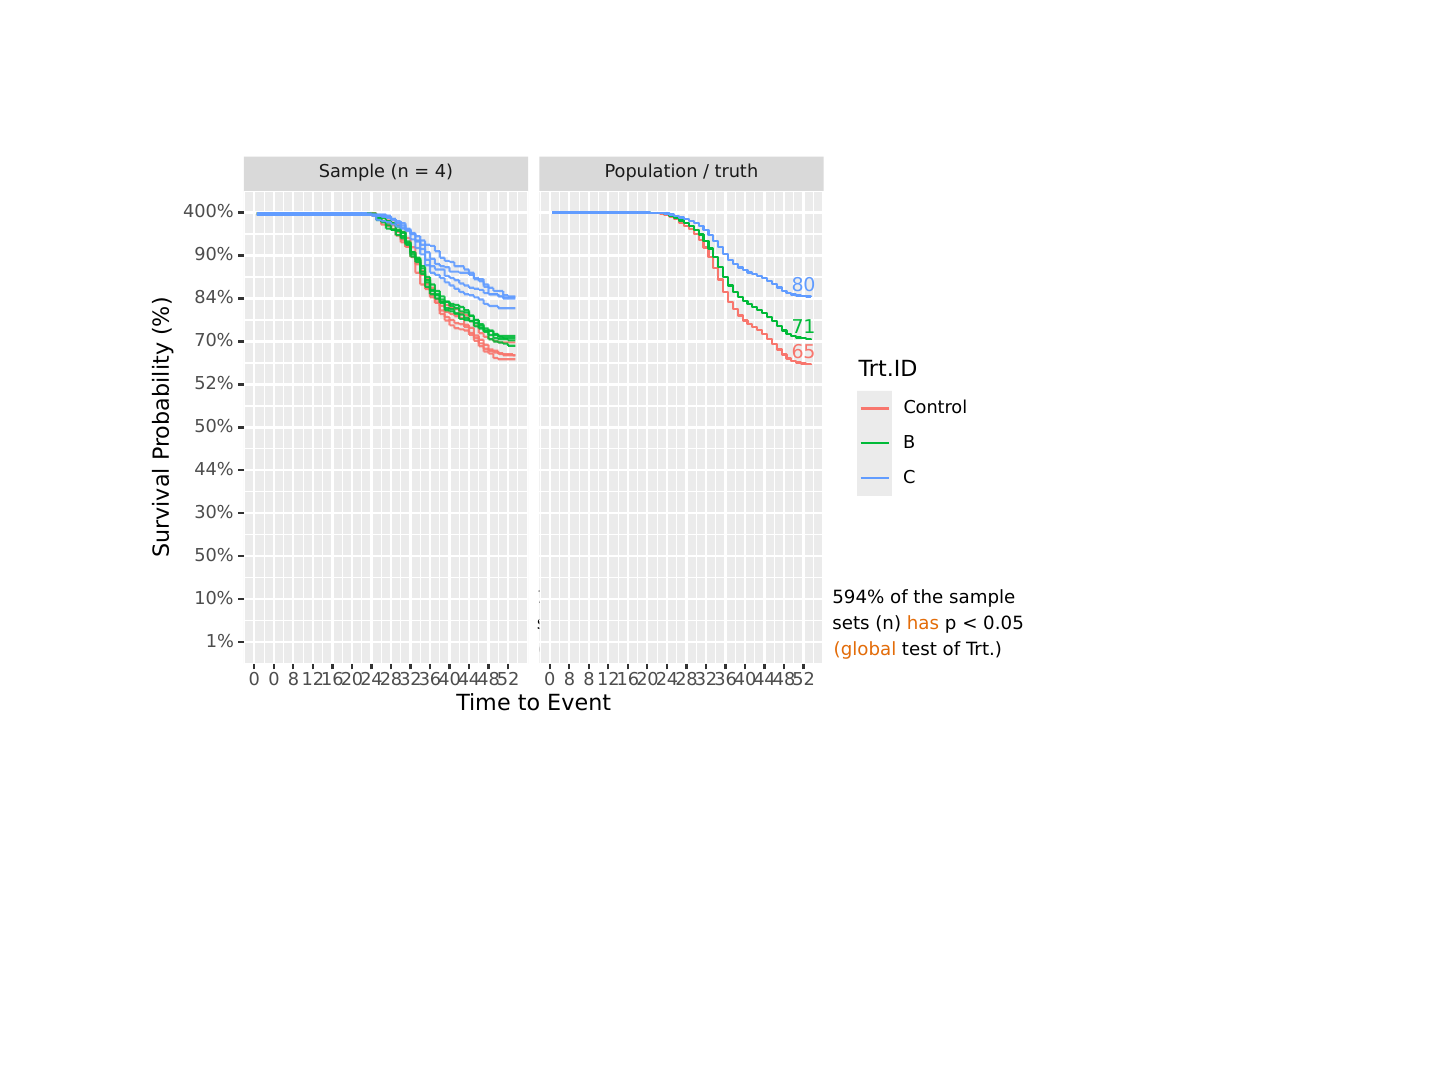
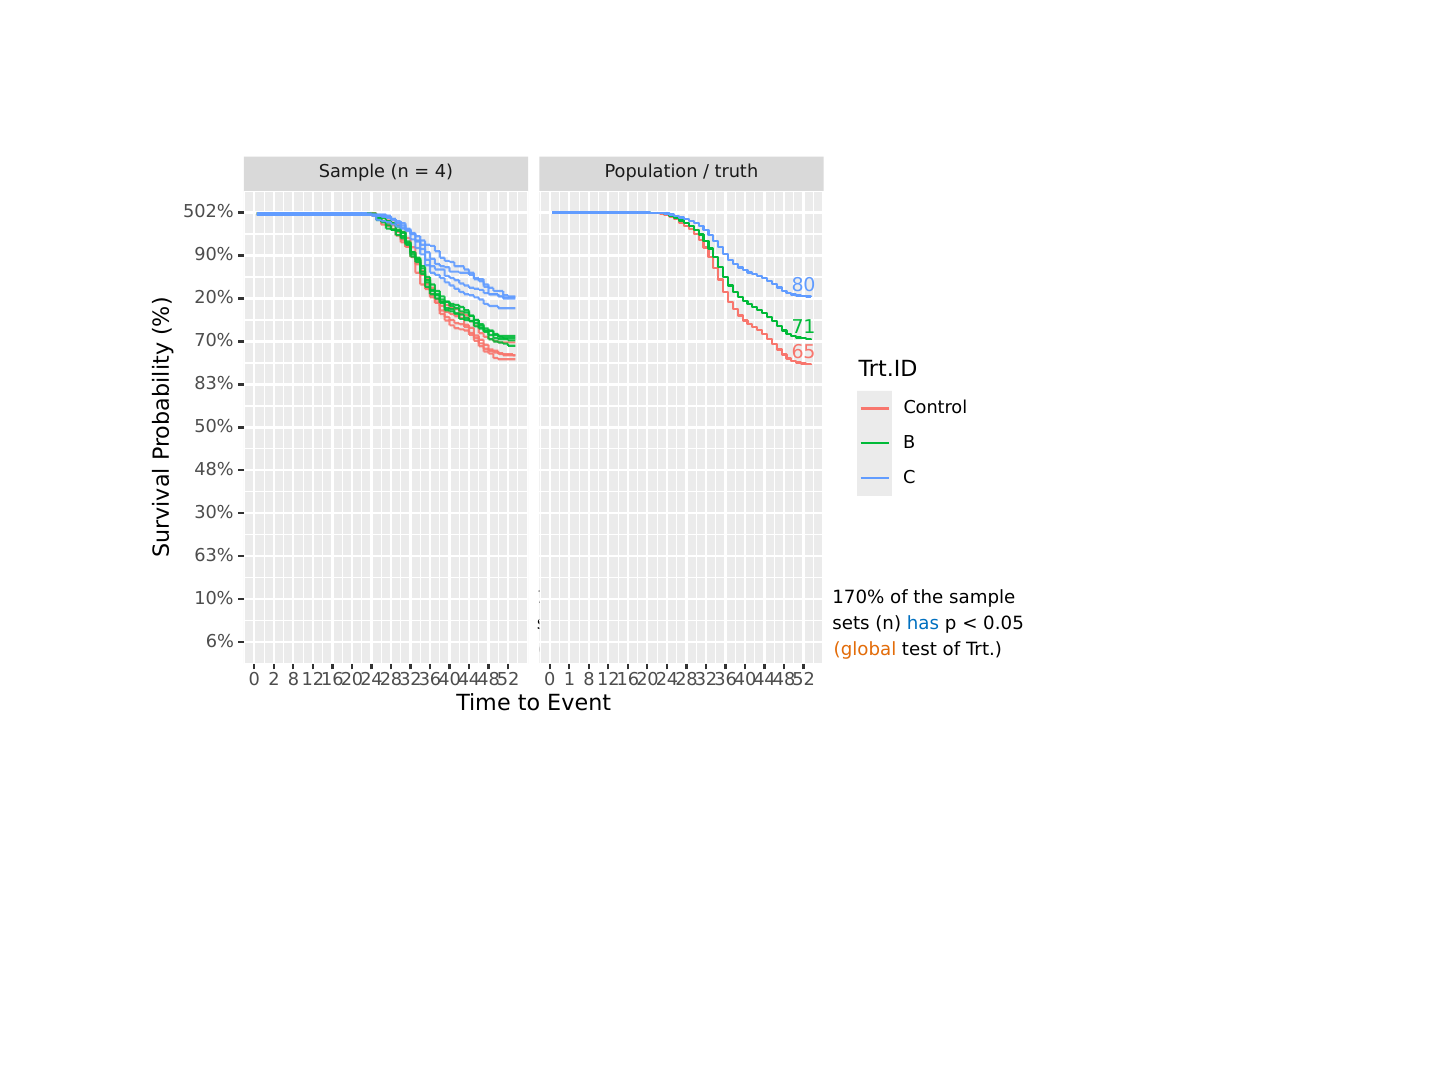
400%: 400% -> 502% (208, 212)
84%: 84% -> 20% (214, 298)
52%: 52% -> 83% (214, 384)
44%: 44% -> 48% (214, 470)
50%: 50% -> 63% (214, 556)
594%: 594% -> 170% (858, 597)
has colour: orange -> blue (923, 623)
1%: 1% -> 6% (220, 642)
0 0: 0 -> 2 (274, 680)
8: 8 -> 1 (569, 680)
